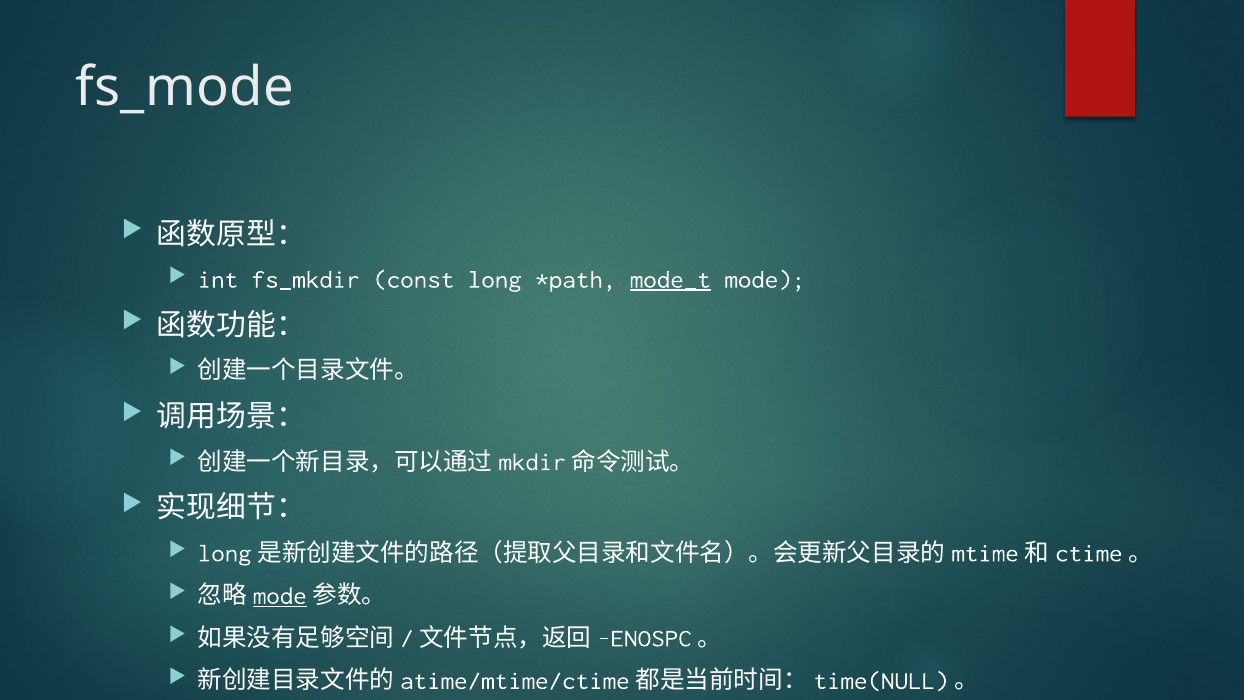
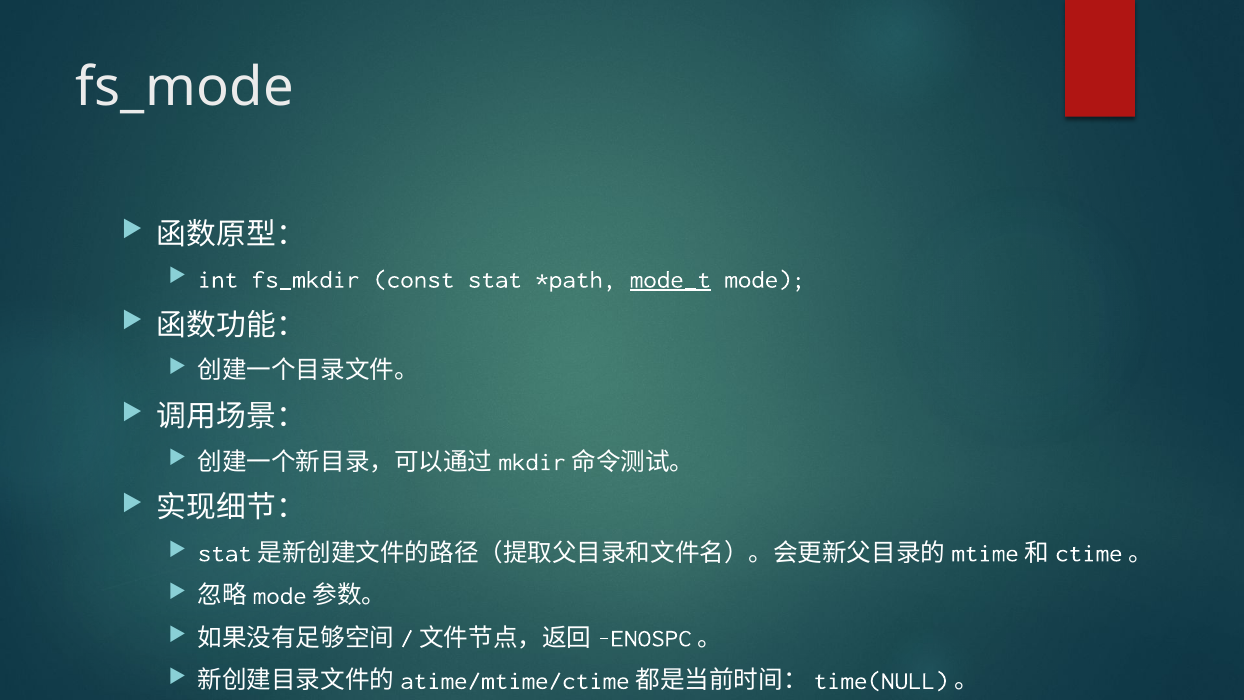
const long: long -> stat (495, 279)
long: long -> stat (225, 553)
mode underline: present -> none (280, 595)
